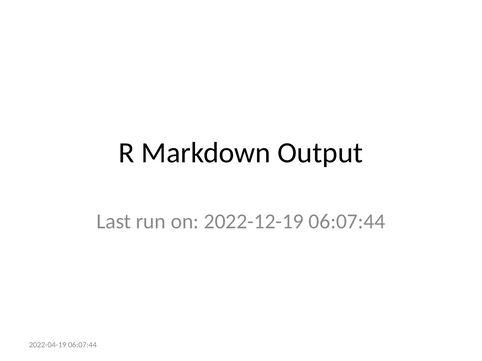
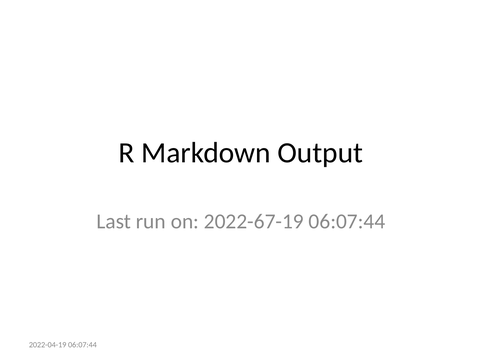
2022-12-19: 2022-12-19 -> 2022-67-19 (254, 222)
